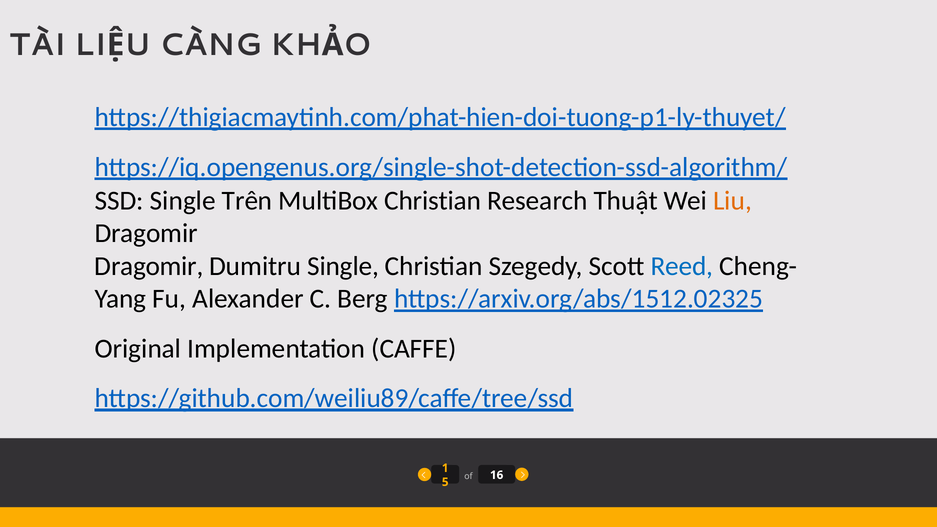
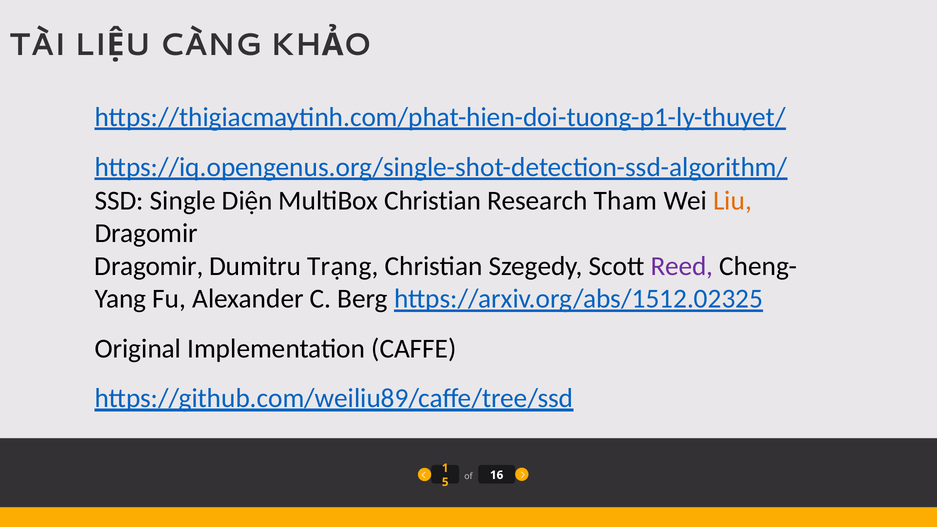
Trên: Trên -> Diện (247, 201)
Thuật: Thuật -> Tham (626, 201)
Dumitru Single: Single -> Trạng (343, 266)
Reed colour: blue -> purple (682, 266)
